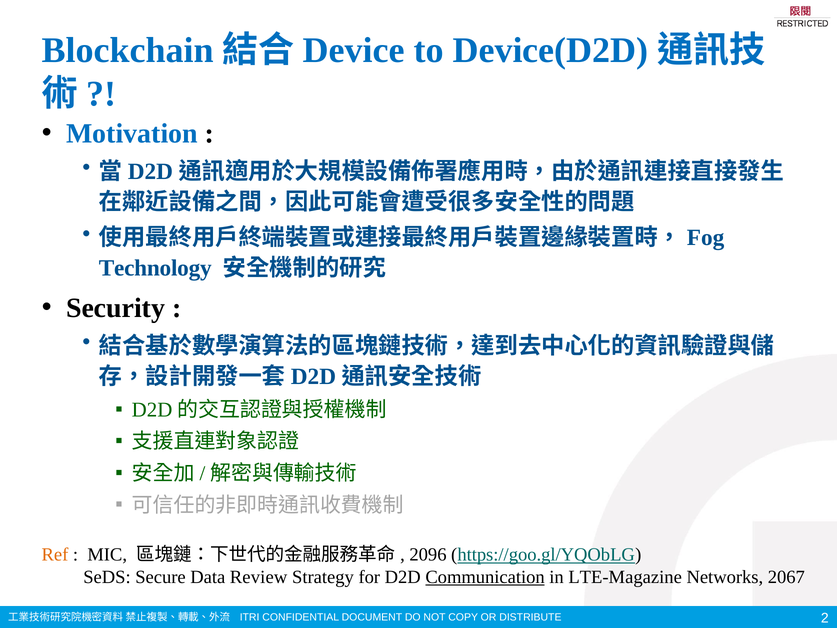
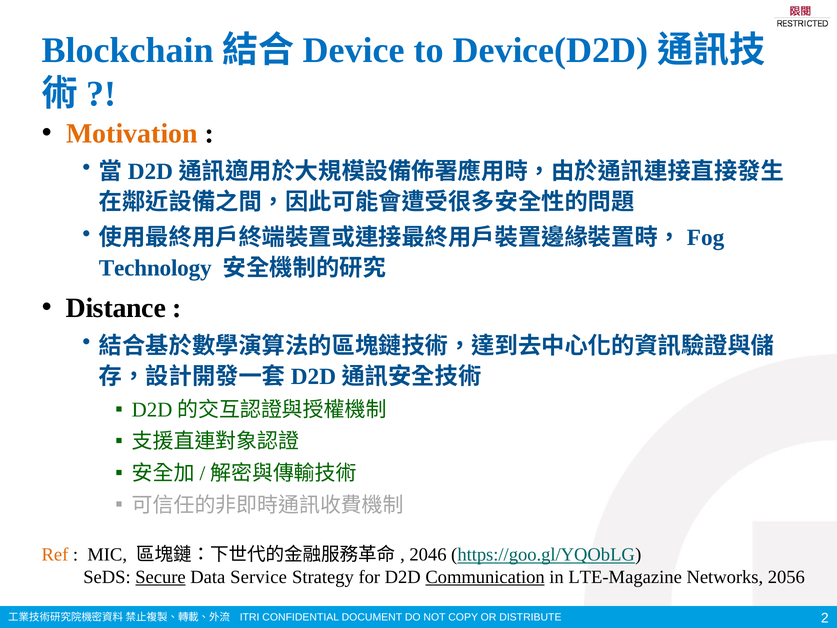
Motivation colour: blue -> orange (132, 134)
Security: Security -> Distance (116, 308)
2096: 2096 -> 2046 (428, 554)
Secure underline: none -> present (160, 577)
Review: Review -> Service (259, 577)
2067: 2067 -> 2056 (786, 577)
